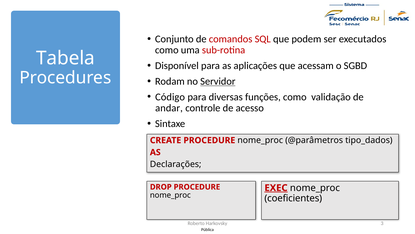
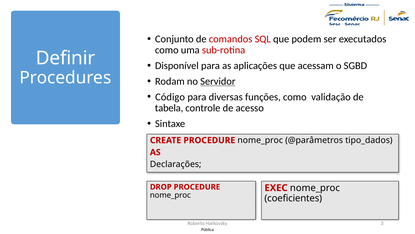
Tabela: Tabela -> Definir (66, 58)
andar: andar -> tabela (169, 108)
EXEC underline: present -> none (276, 187)
